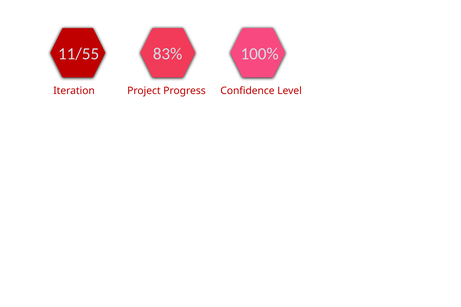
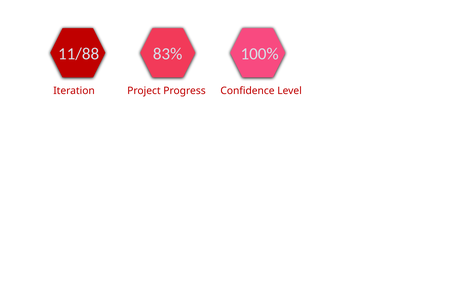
11/55: 11/55 -> 11/88 (79, 54)
